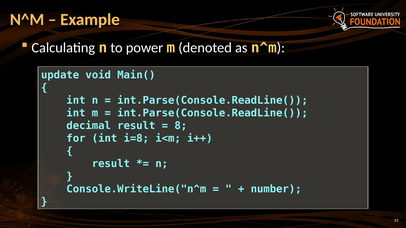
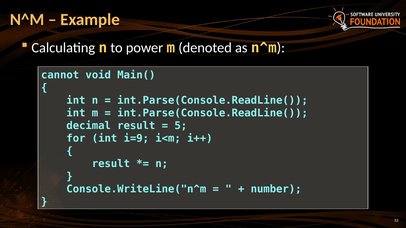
update: update -> cannot (60, 75)
8: 8 -> 5 (181, 126)
i=8: i=8 -> i=9 (136, 139)
